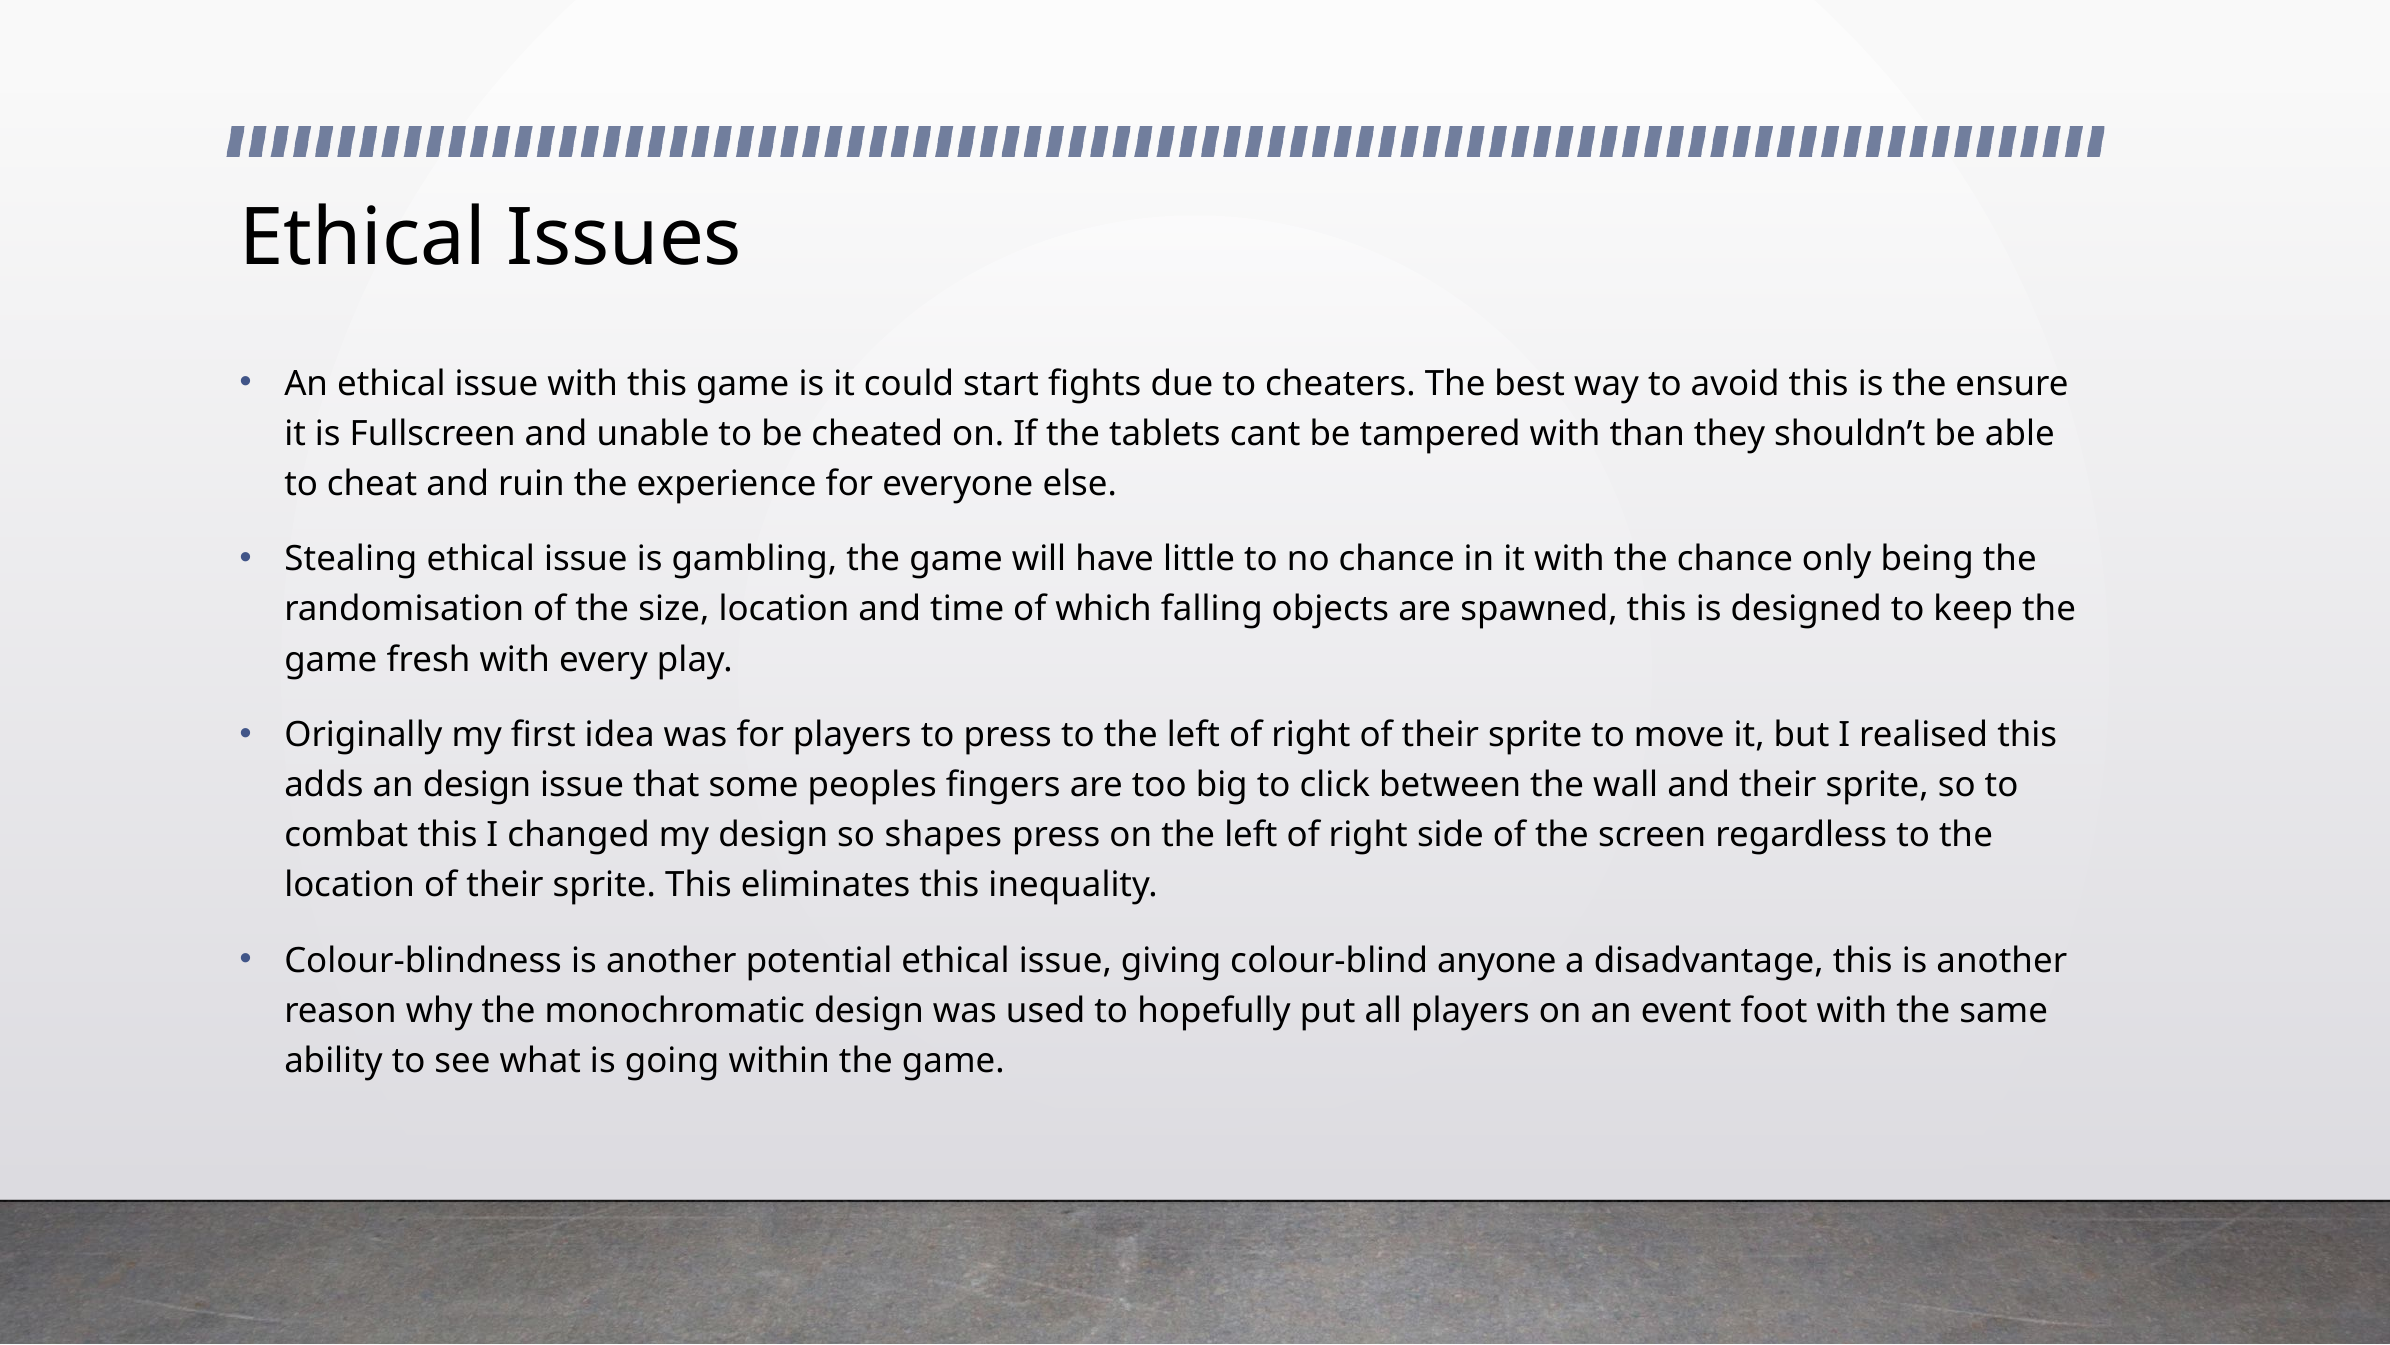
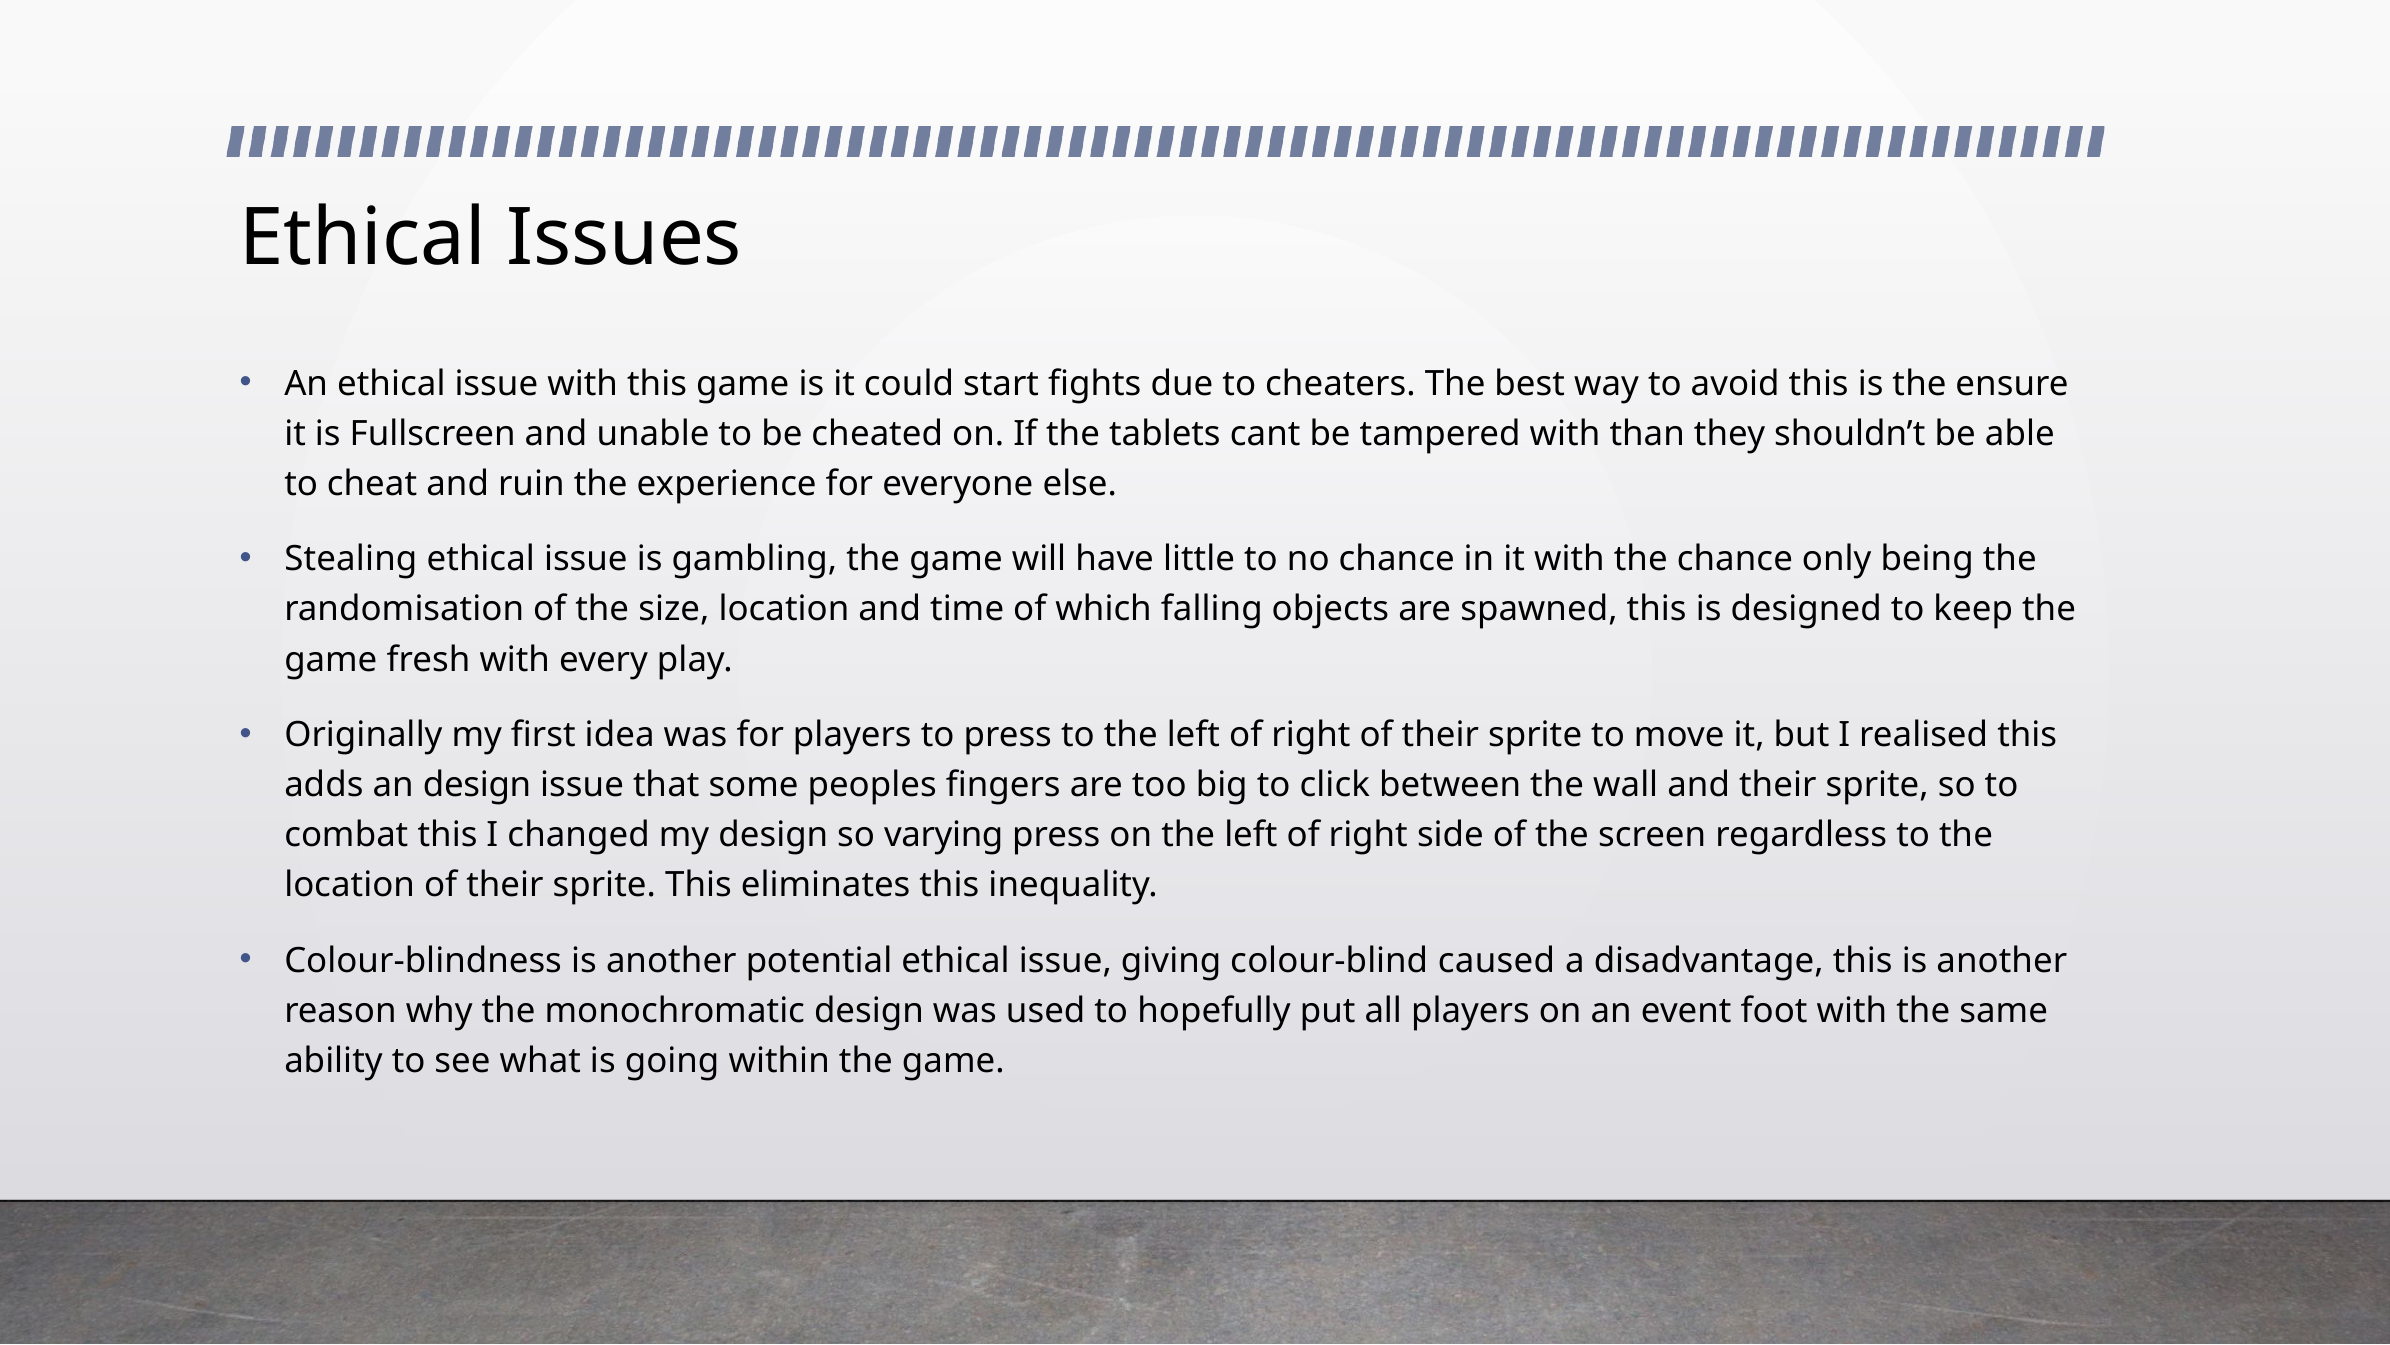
shapes: shapes -> varying (944, 835)
anyone: anyone -> caused (1496, 960)
